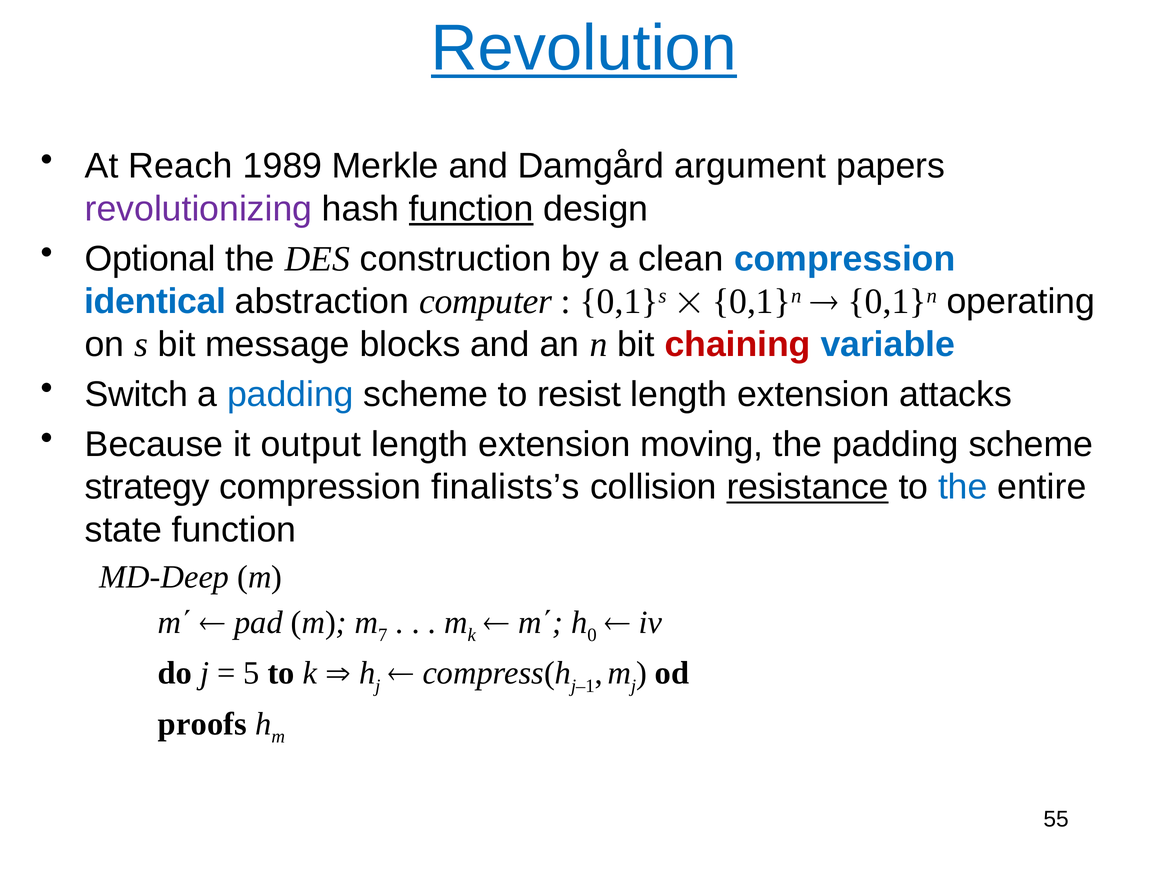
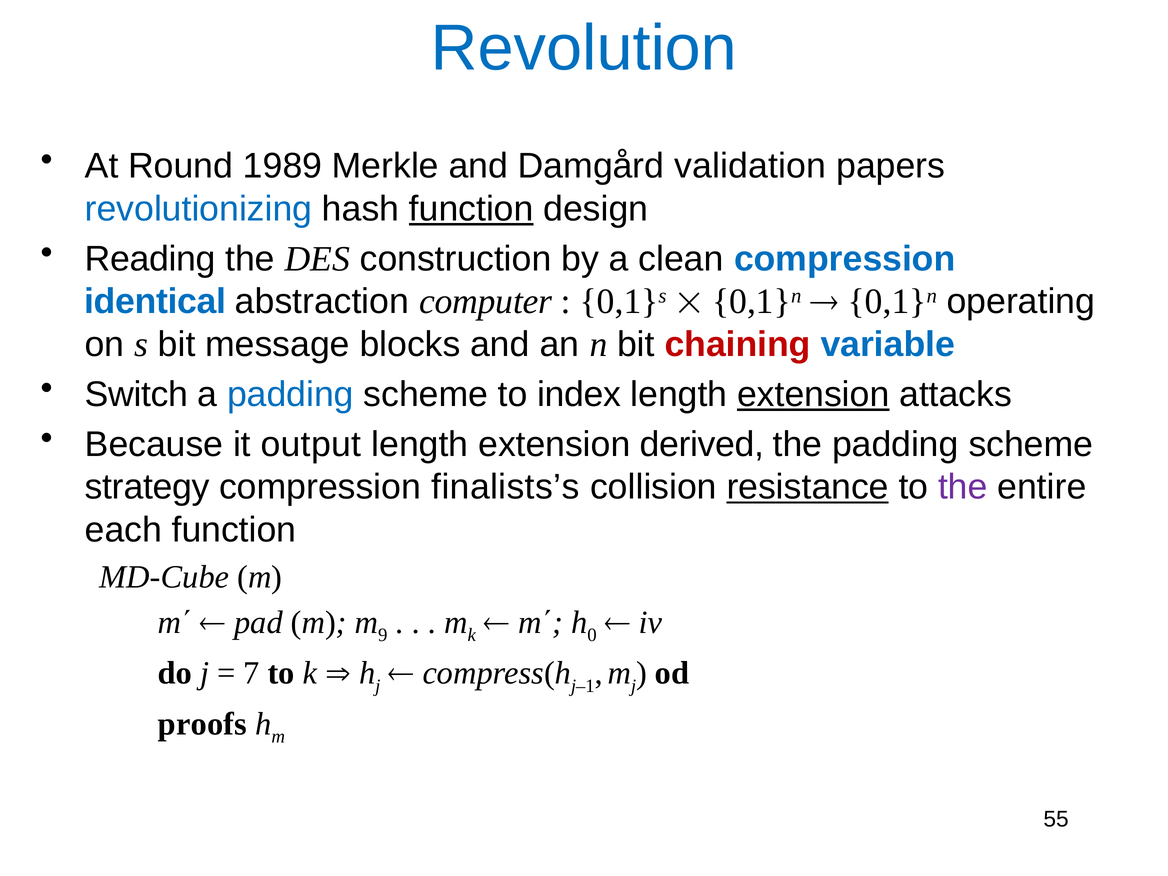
Revolution underline: present -> none (584, 48)
Reach: Reach -> Round (181, 166)
argument: argument -> validation (750, 166)
revolutionizing colour: purple -> blue (199, 209)
Optional: Optional -> Reading (150, 259)
resist: resist -> index (579, 394)
extension underline: none -> present (813, 394)
moving: moving -> derived (702, 444)
the colour: blue -> purple (963, 487)
state: state -> each (123, 530)
MD-Deep: MD-Deep -> MD-Cube (164, 577)
7: 7 -> 9 (383, 635)
5: 5 -> 7 (252, 673)
